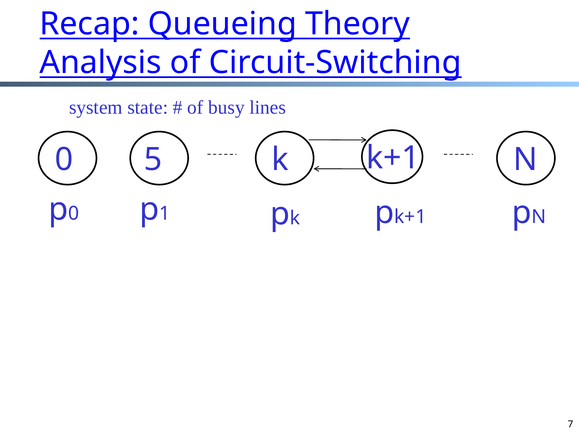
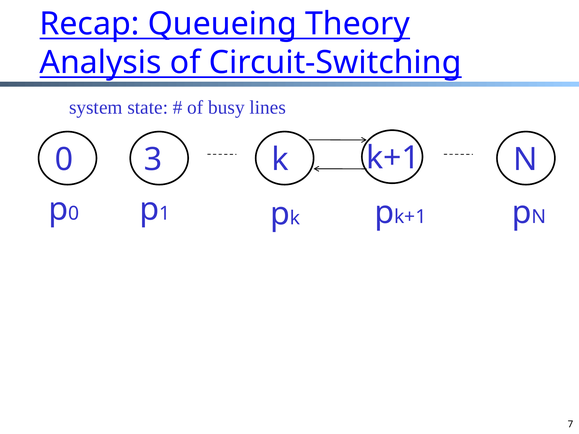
5: 5 -> 3 (153, 160)
